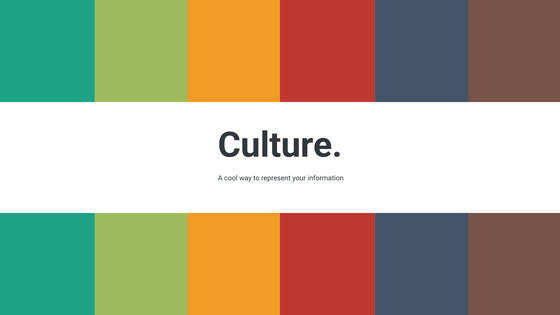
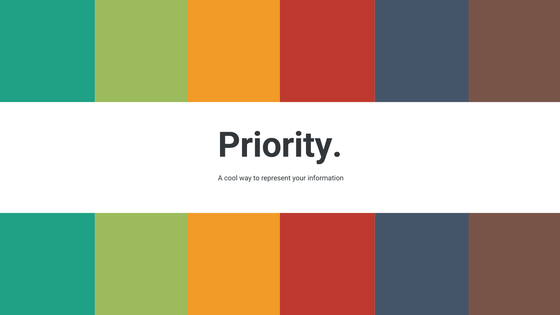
Culture: Culture -> Priority (280, 145)
